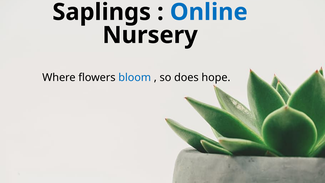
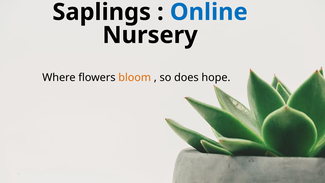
bloom colour: blue -> orange (135, 77)
